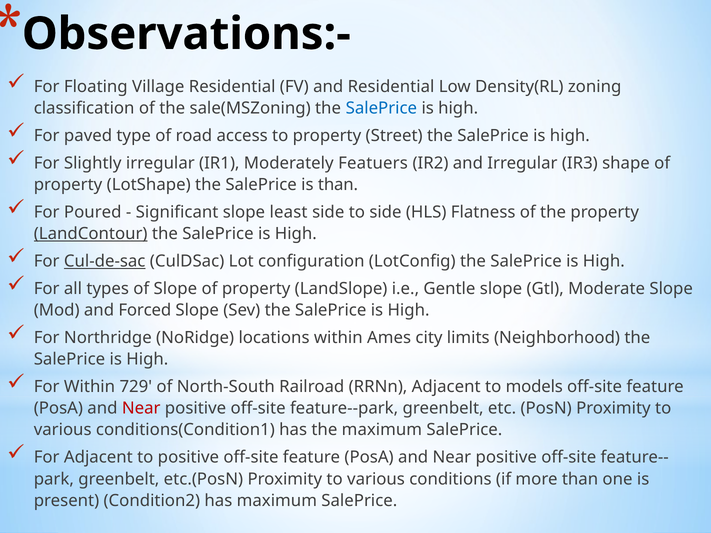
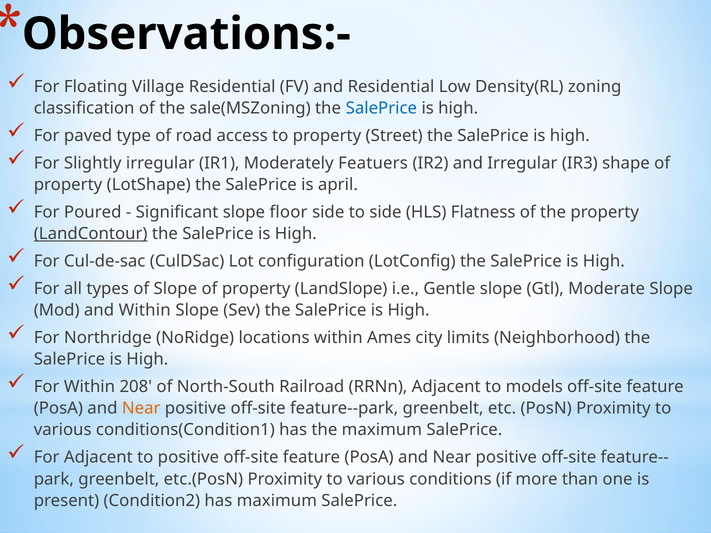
is than: than -> april (338, 185)
least: least -> floor (289, 212)
Cul-de-sac underline: present -> none (105, 261)
and Forced: Forced -> Within (145, 311)
729: 729 -> 208 (136, 387)
Near colour: red -> orange (141, 409)
